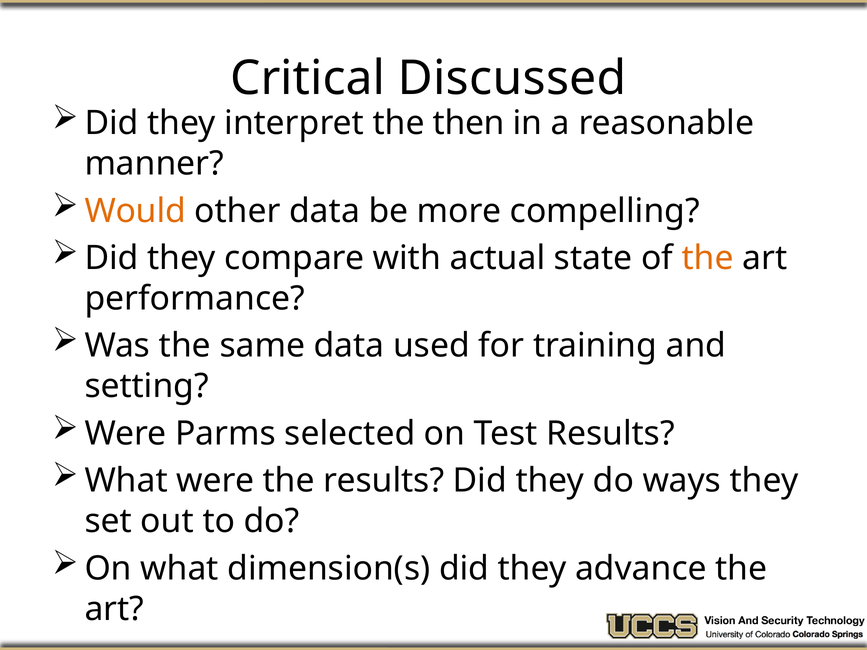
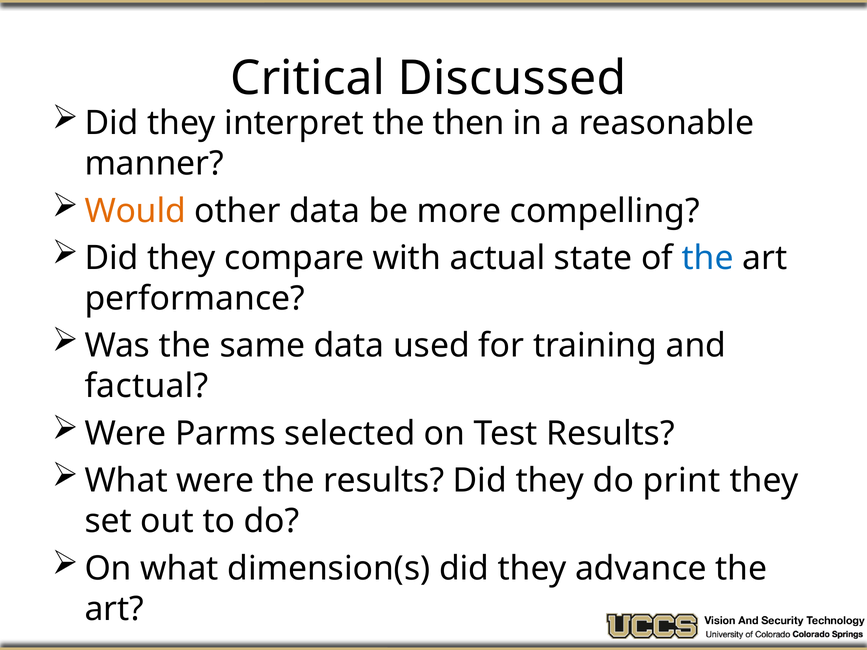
the colour: orange -> blue (708, 258)
setting: setting -> factual (146, 386)
ways: ways -> print (682, 481)
